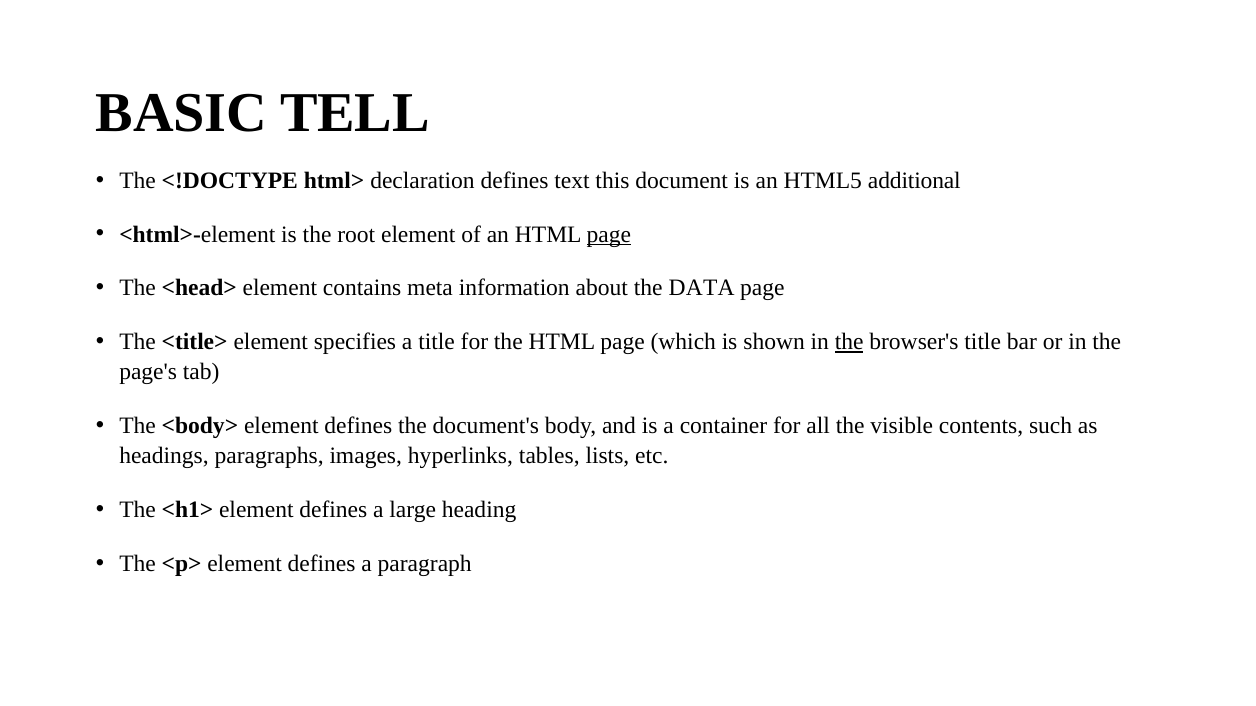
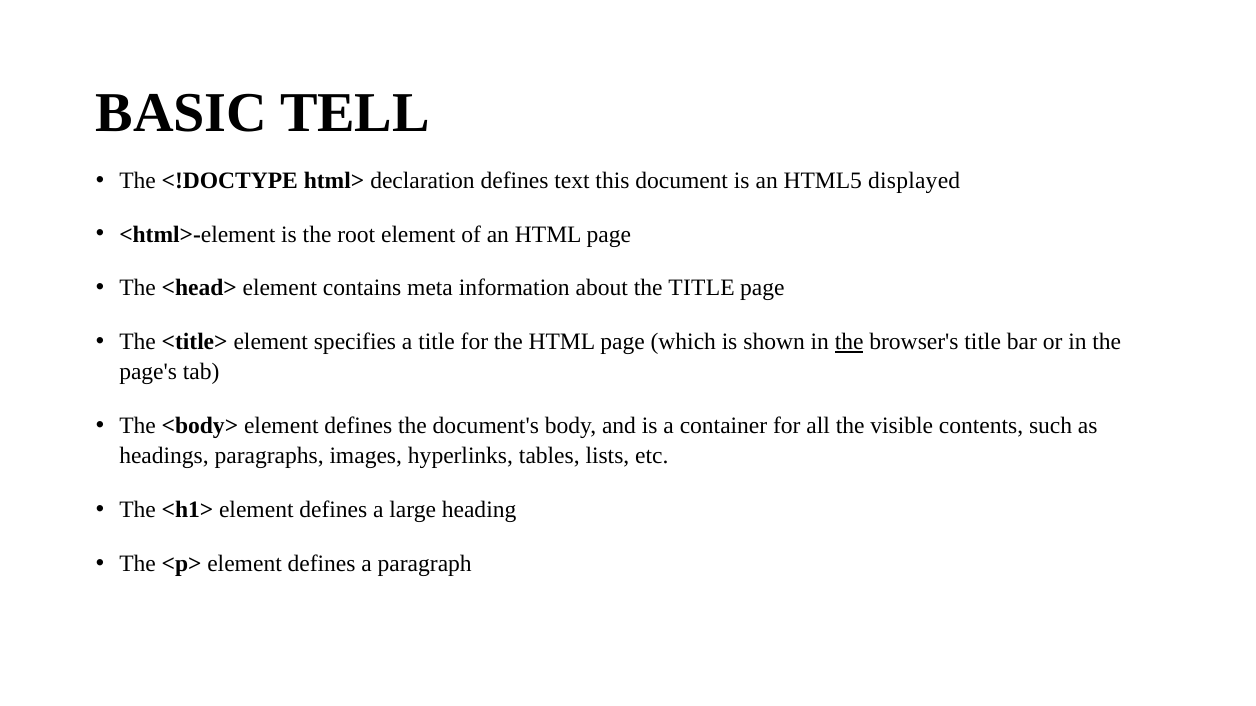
additional: additional -> displayed (914, 181)
page underline: present -> none (609, 235)
the DATA: DATA -> TITLE (702, 288)
